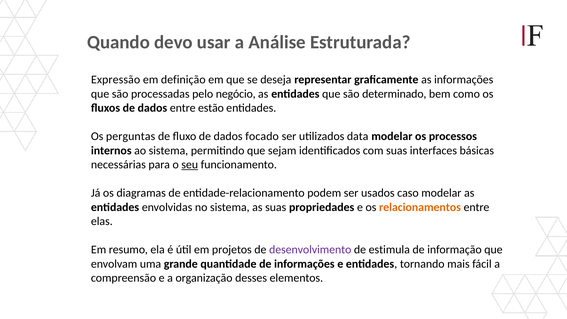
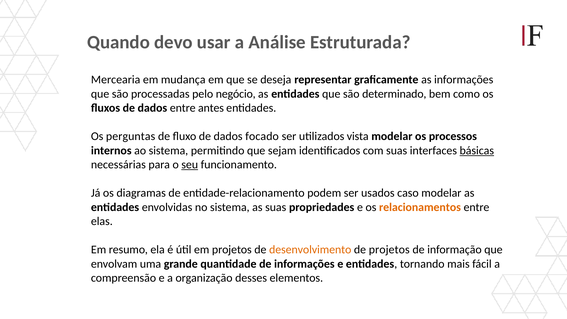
Expressão: Expressão -> Mercearia (116, 80)
definição: definição -> mudança (183, 80)
estão: estão -> antes (211, 108)
data: data -> vista (358, 136)
básicas underline: none -> present (477, 150)
desenvolvimento colour: purple -> orange (310, 250)
de estimula: estimula -> projetos (389, 250)
